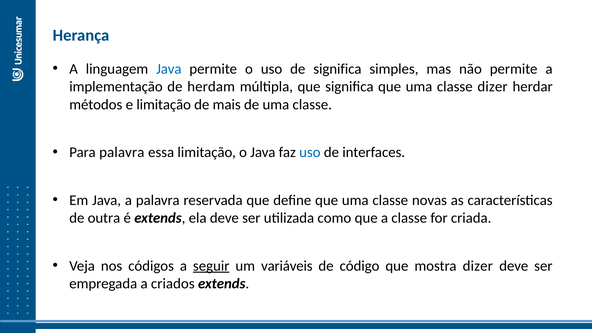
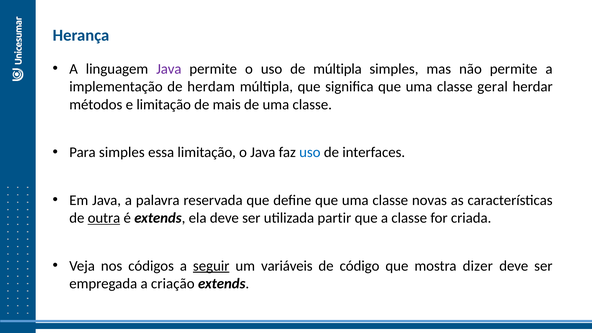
Java colour: blue -> purple (169, 69)
de significa: significa -> múltipla (337, 69)
classe dizer: dizer -> geral (493, 87)
Para palavra: palavra -> simples (122, 152)
outra underline: none -> present (104, 218)
como: como -> partir (334, 218)
criados: criados -> criação (173, 284)
